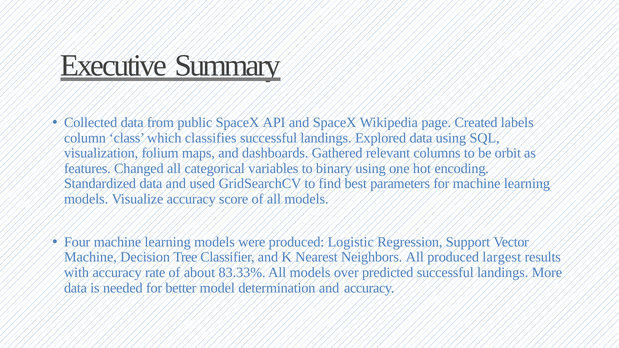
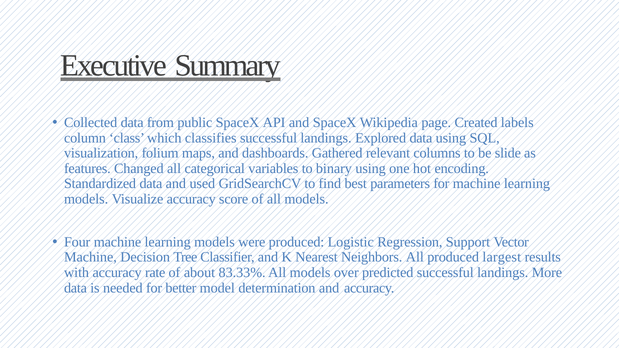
orbit: orbit -> slide (508, 153)
